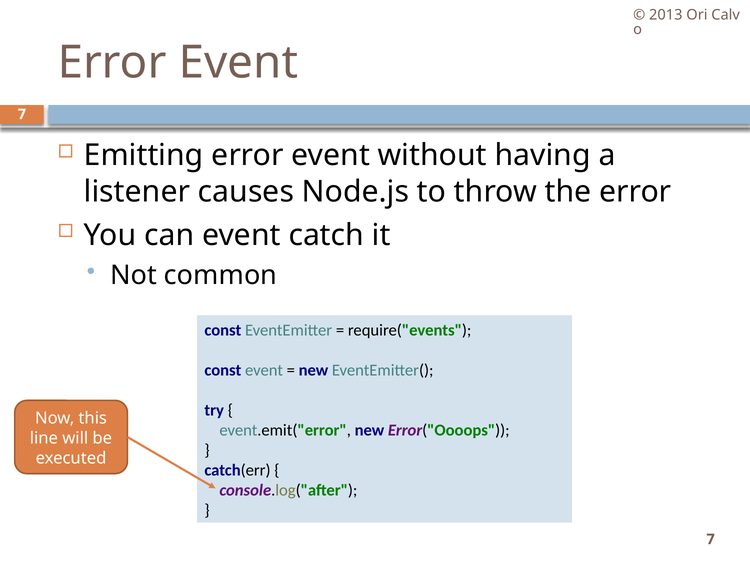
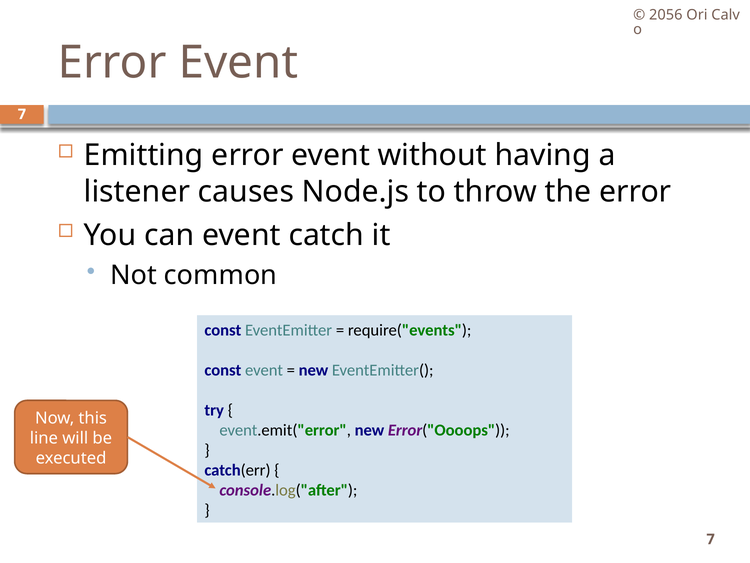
2013: 2013 -> 2056 (666, 15)
